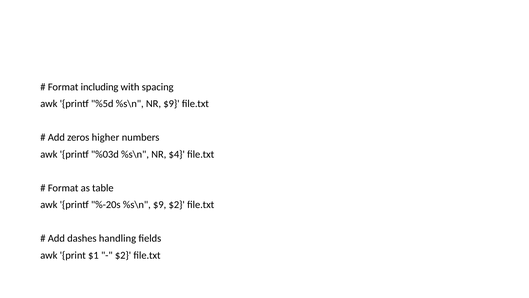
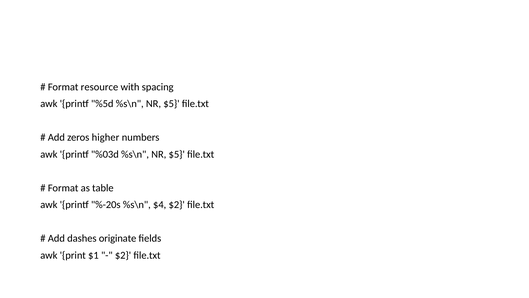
including: including -> resource (99, 87)
%5d %s\n NR $9: $9 -> $5 (171, 104)
%03d %s\n NR $4: $4 -> $5 (177, 154)
%s\n $9: $9 -> $4 (160, 205)
handling: handling -> originate (118, 238)
